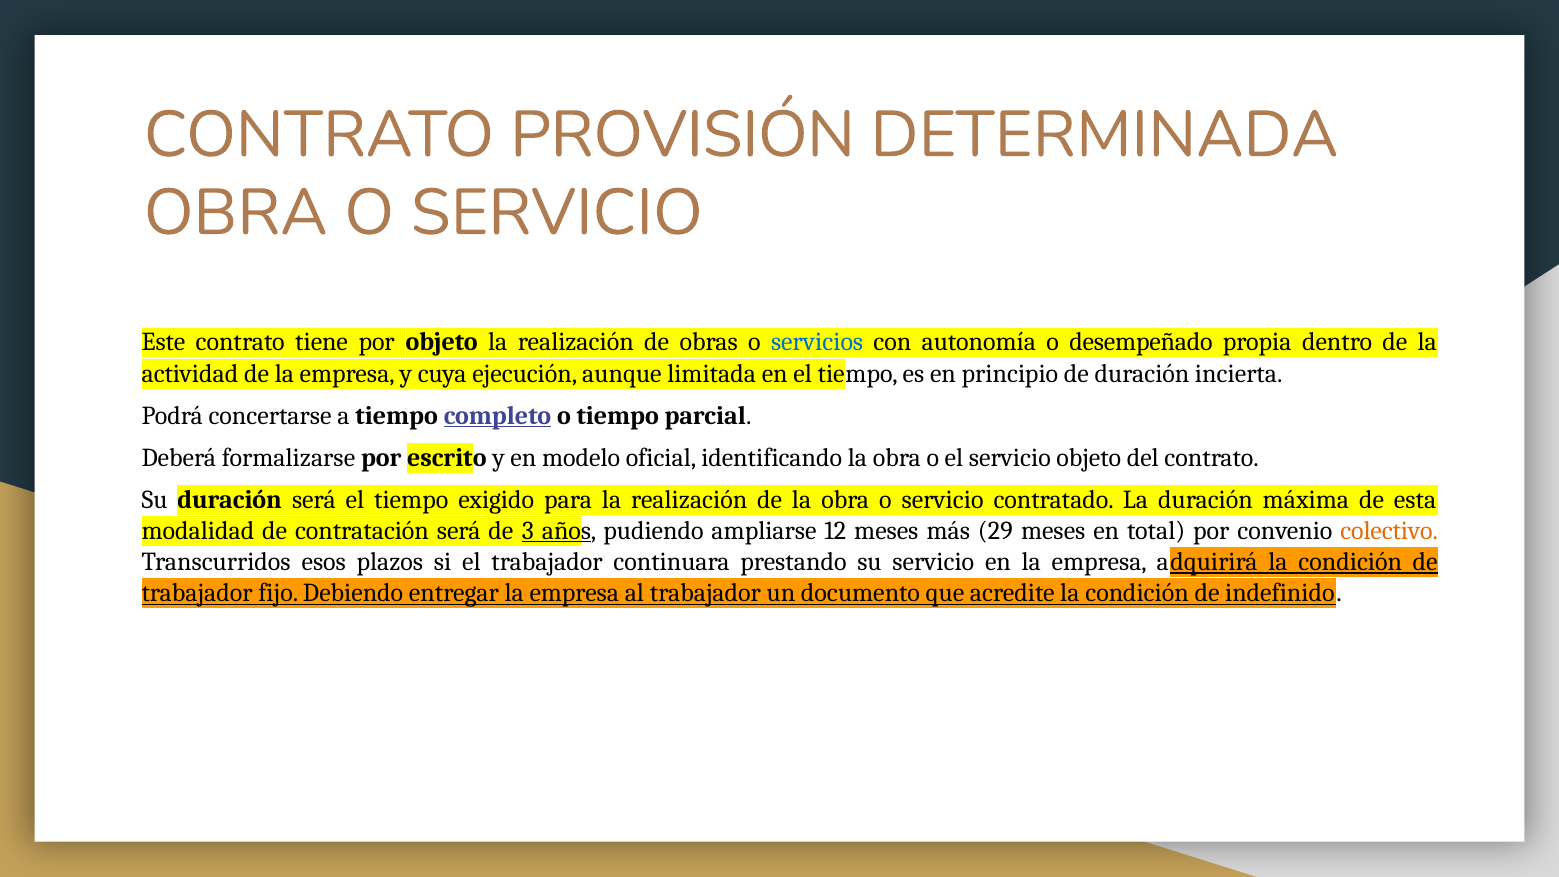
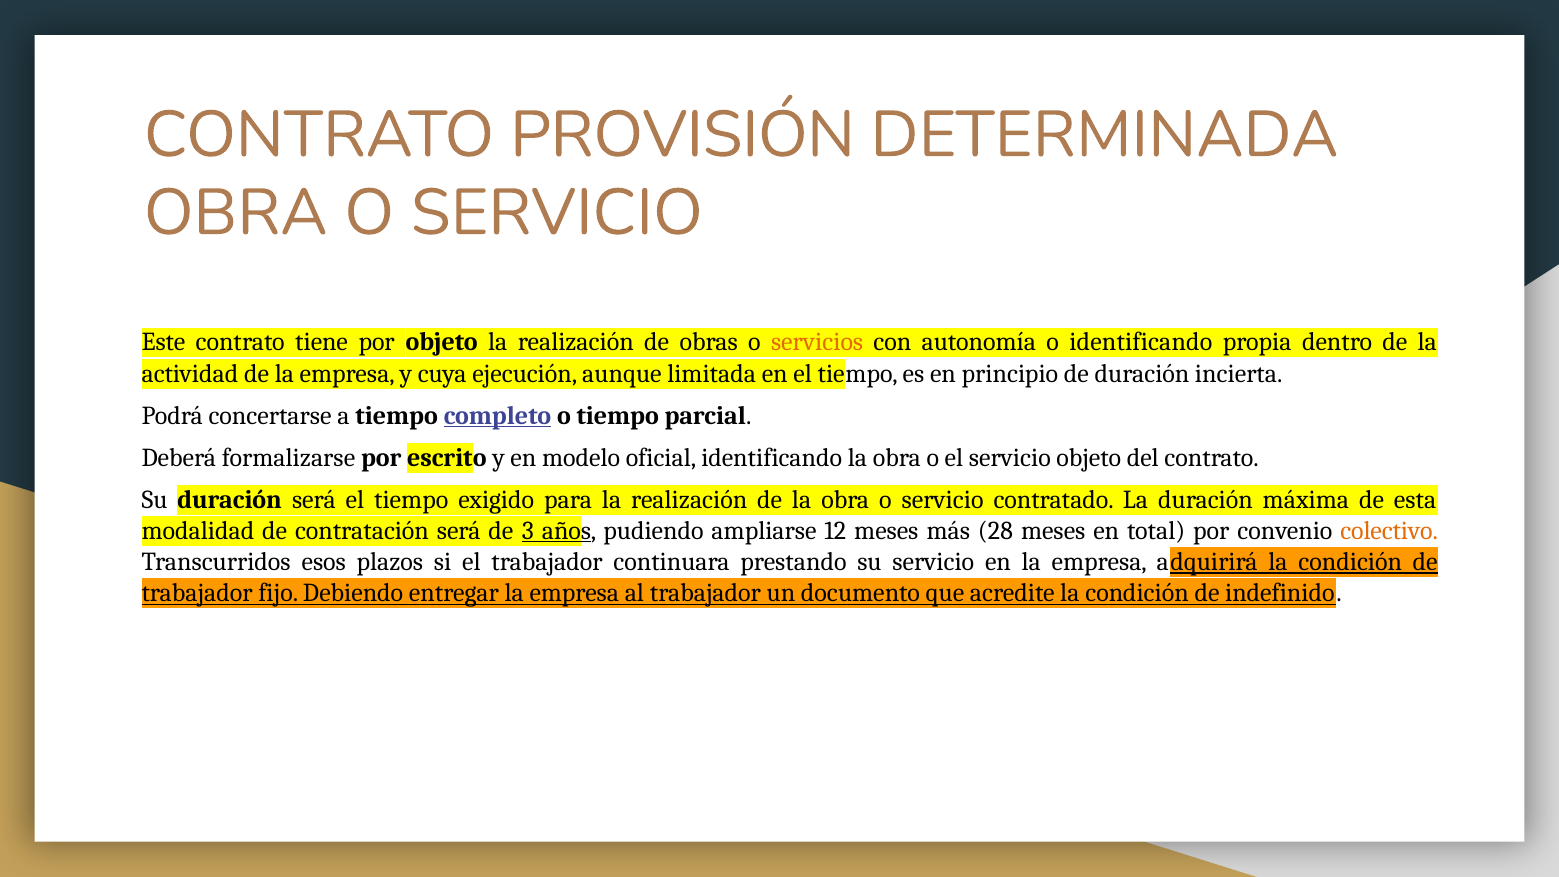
servicios colour: blue -> orange (817, 342)
o desempeñado: desempeñado -> identificando (1141, 342)
29: 29 -> 28 (995, 531)
